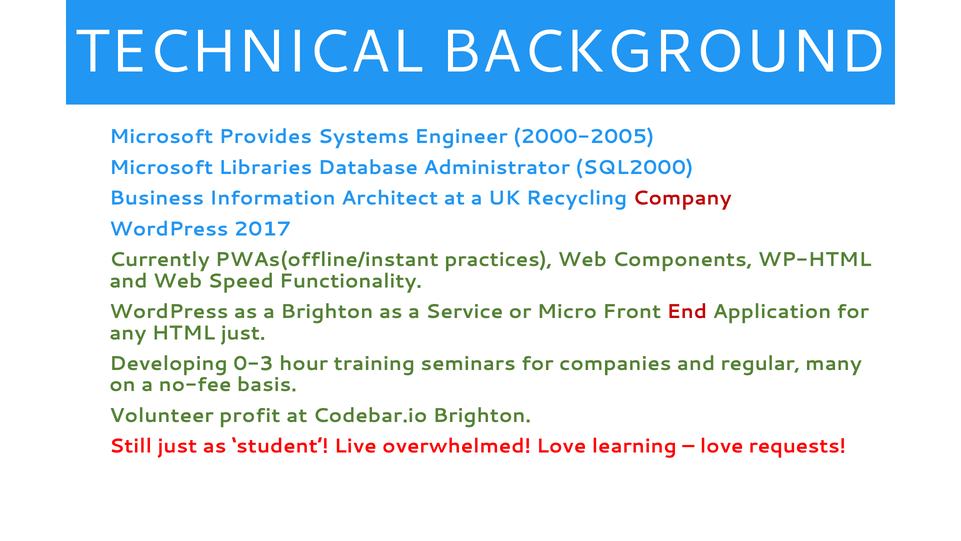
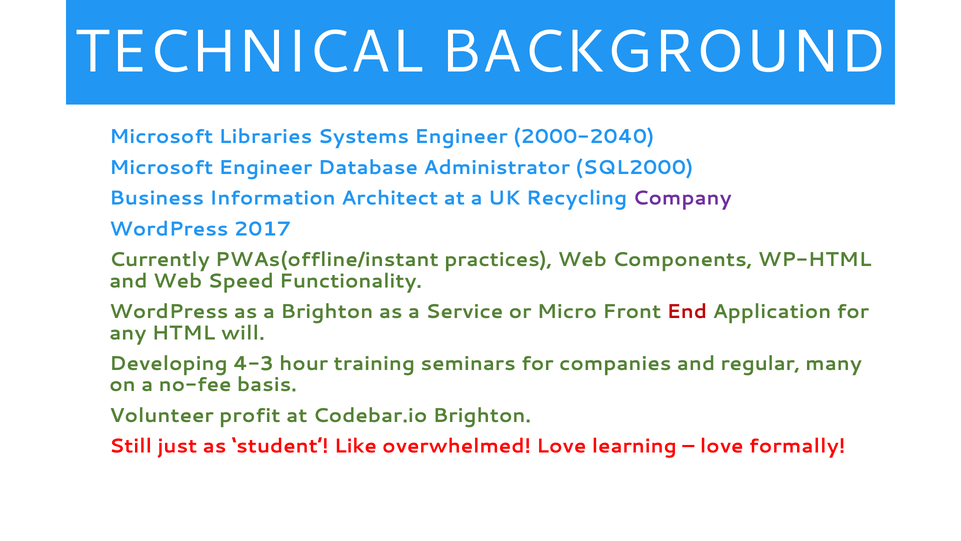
Provides: Provides -> Libraries (265, 137)
2000-2005: 2000-2005 -> 2000-2040 (584, 137)
Microsoft Libraries: Libraries -> Engineer (266, 167)
Company colour: red -> purple (682, 198)
HTML just: just -> will (243, 333)
0-3: 0-3 -> 4-3 (253, 363)
Live: Live -> Like (355, 446)
requests: requests -> formally (797, 446)
